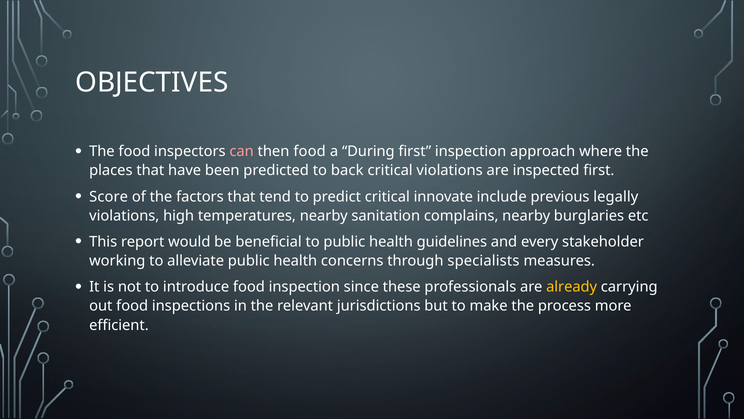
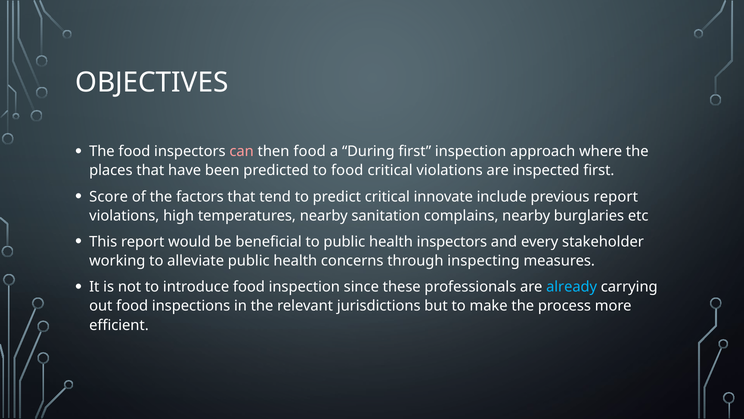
to back: back -> food (347, 170)
previous legally: legally -> report (616, 196)
health guidelines: guidelines -> inspectors (452, 242)
specialists: specialists -> inspecting (483, 261)
already colour: yellow -> light blue (572, 287)
